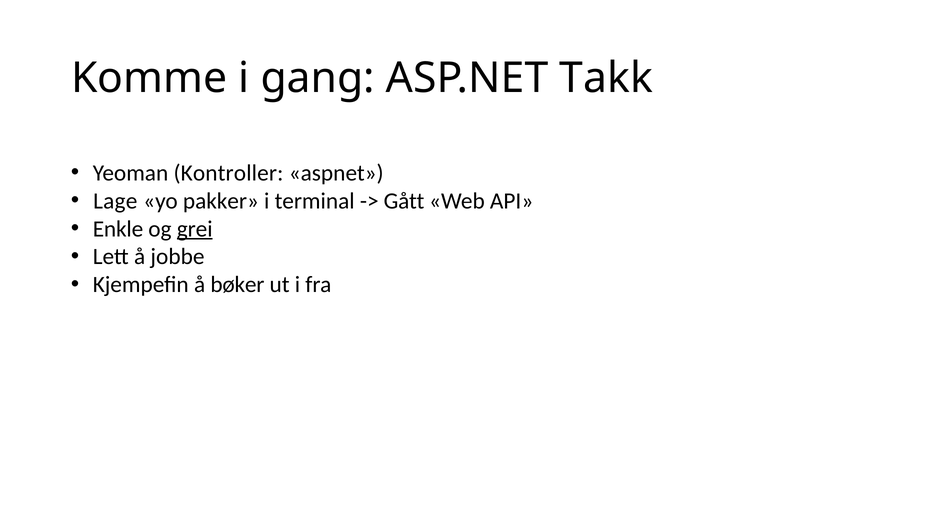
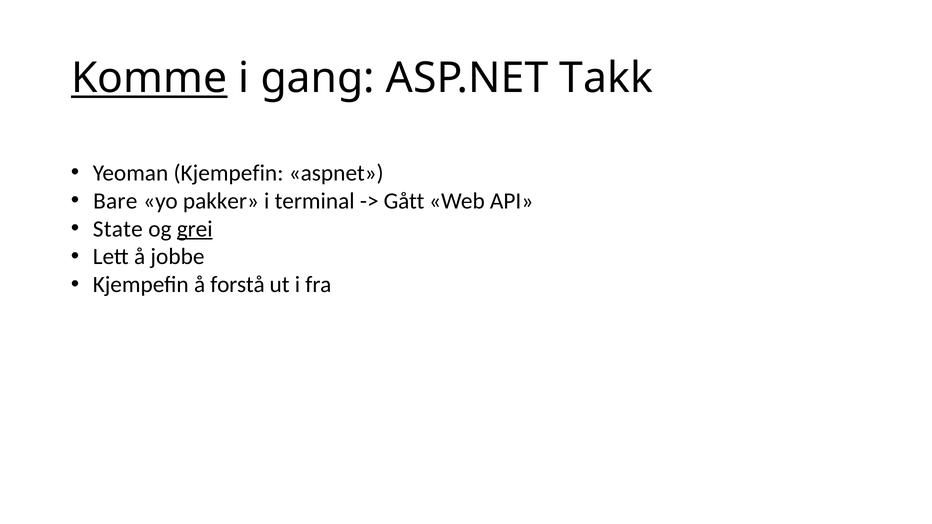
Komme underline: none -> present (149, 78)
Yeoman Kontroller: Kontroller -> Kjempefin (228, 173)
Lage: Lage -> Bare (115, 201)
Enkle: Enkle -> State (118, 229)
bøker: bøker -> forstå (237, 285)
